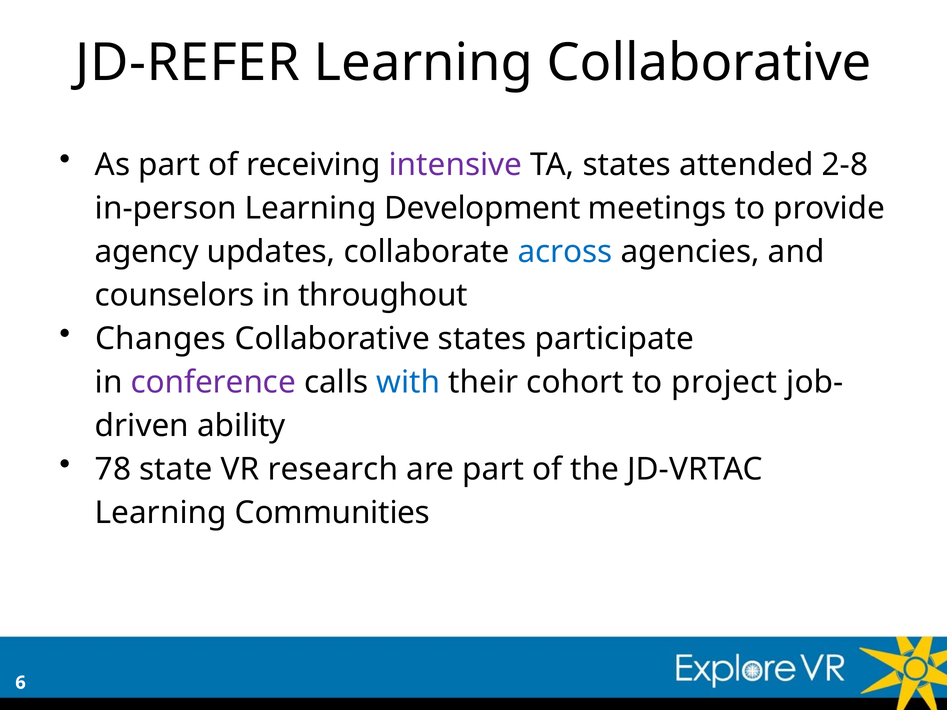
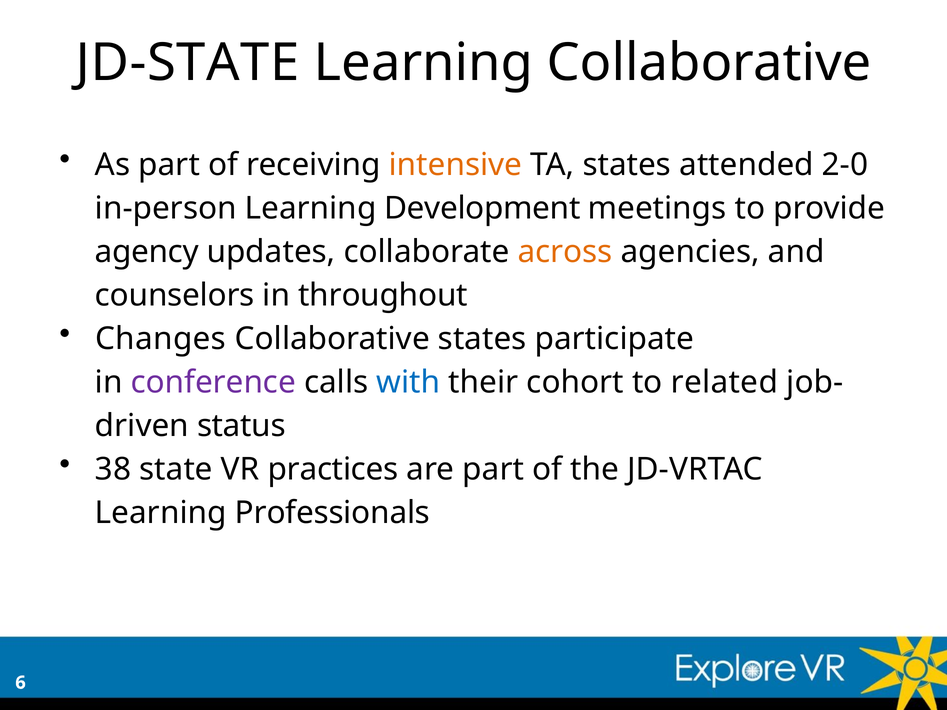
JD-REFER: JD-REFER -> JD-STATE (188, 63)
intensive colour: purple -> orange (456, 165)
2-8: 2-8 -> 2-0 (845, 165)
across colour: blue -> orange (565, 252)
project: project -> related (724, 382)
ability: ability -> status (241, 426)
78: 78 -> 38 (113, 470)
research: research -> practices (333, 470)
Communities: Communities -> Professionals (332, 513)
